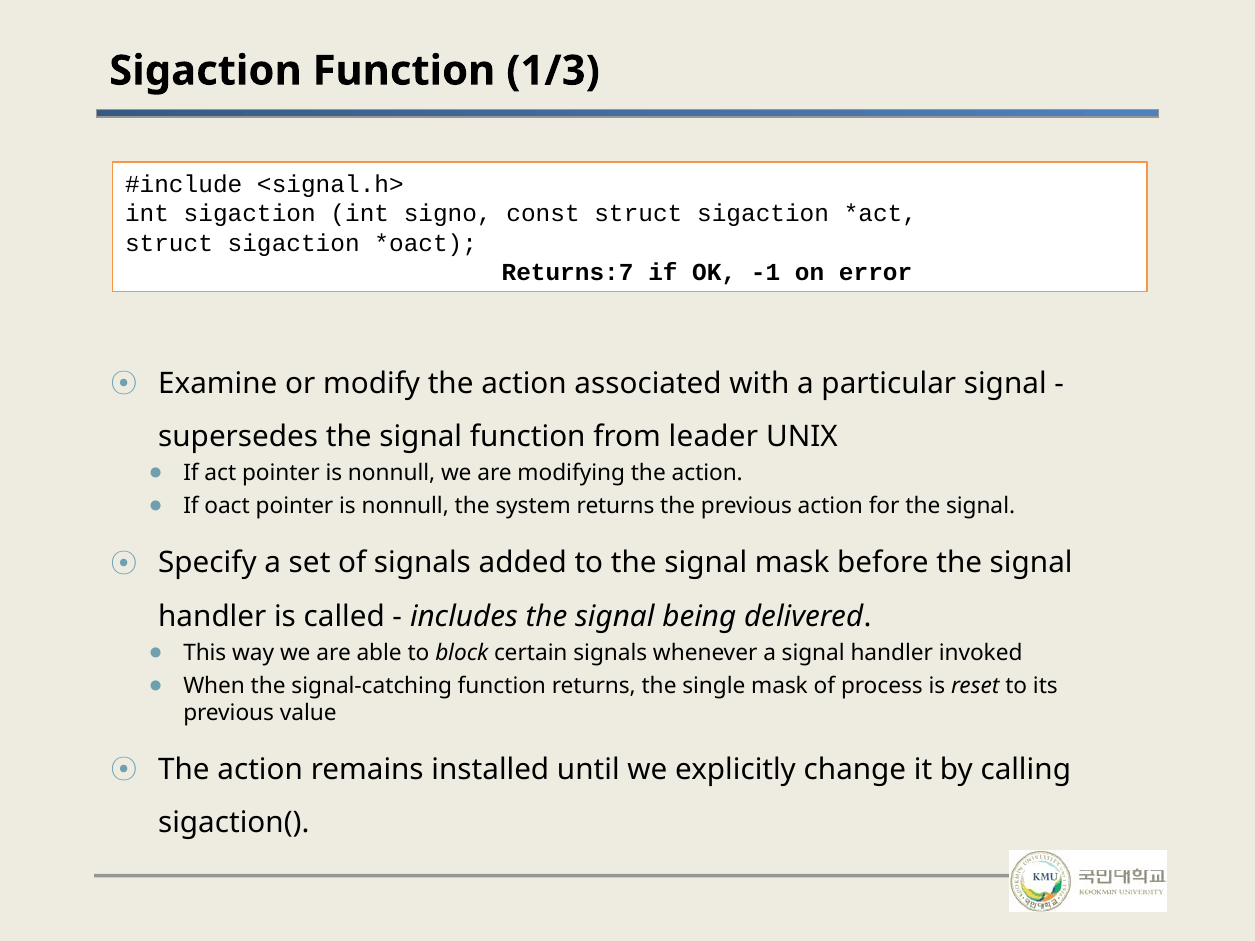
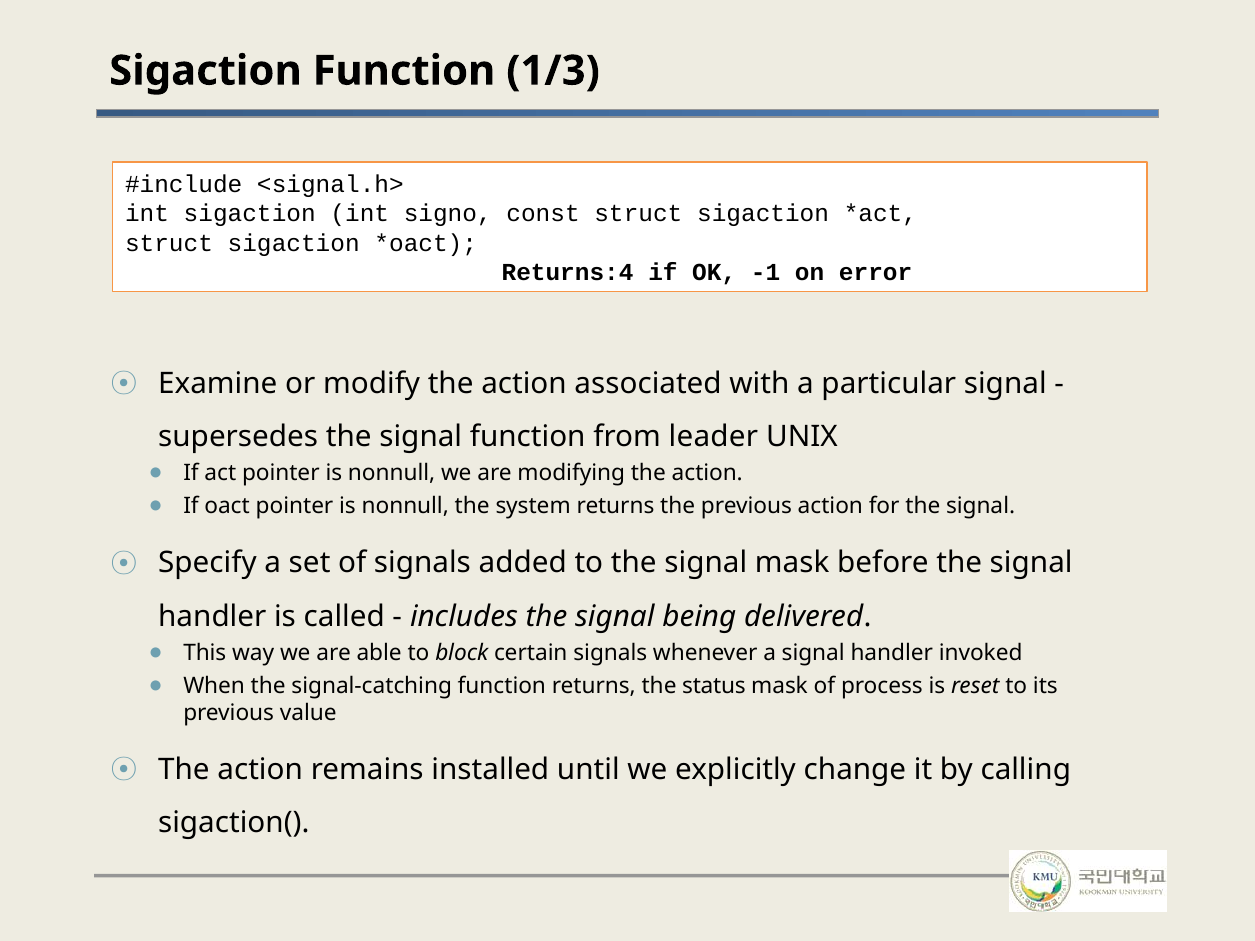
Returns:7: Returns:7 -> Returns:4 (568, 272)
single: single -> status (714, 686)
